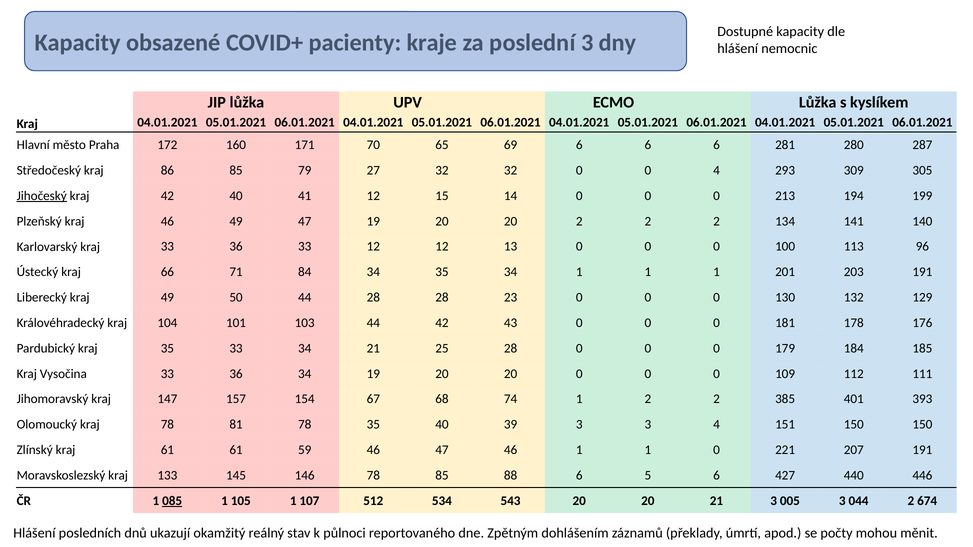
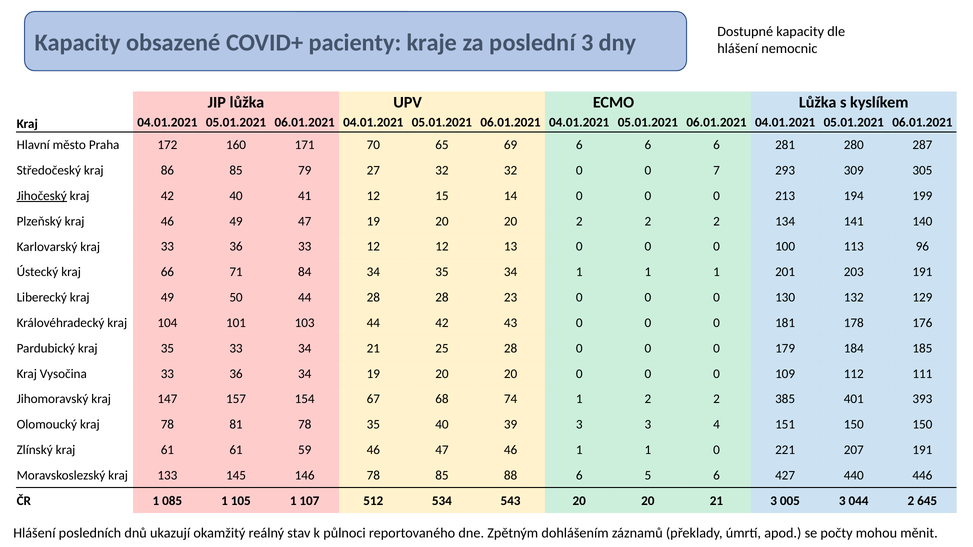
0 4: 4 -> 7 (717, 170)
085 underline: present -> none (172, 501)
674: 674 -> 645 (927, 501)
